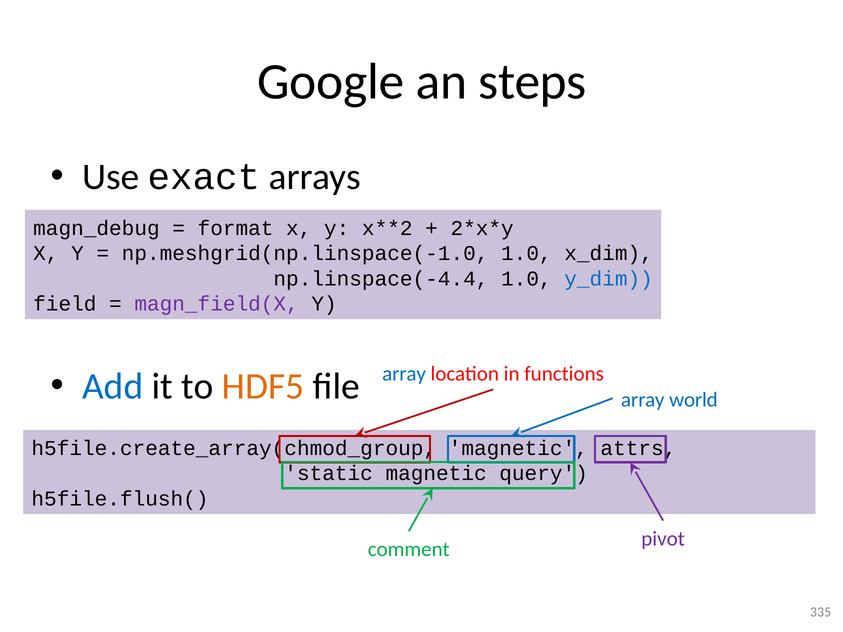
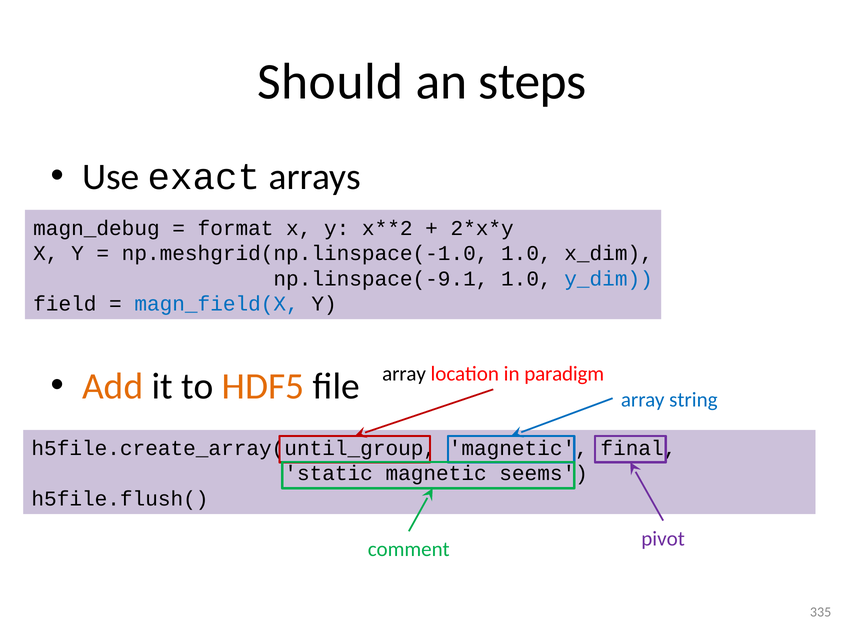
Google: Google -> Should (330, 82)
np.linspace(-4.4: np.linspace(-4.4 -> np.linspace(-9.1 (381, 279)
magn_field(X colour: purple -> blue (217, 304)
array colour: blue -> black (404, 374)
functions: functions -> paradigm (564, 374)
Add colour: blue -> orange (113, 387)
world: world -> string (693, 400)
h5file.create_array(chmod_group: h5file.create_array(chmod_group -> h5file.create_array(until_group (234, 448)
attrs: attrs -> final (638, 448)
query: query -> seems (544, 474)
